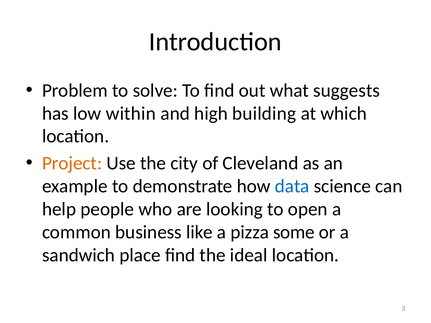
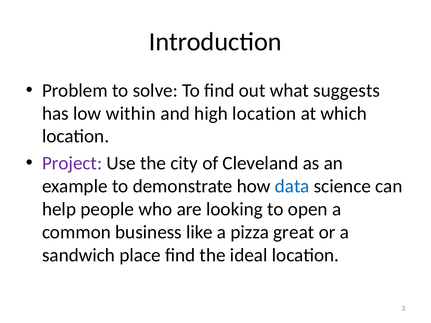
high building: building -> location (264, 113)
Project colour: orange -> purple (72, 163)
some: some -> great (294, 232)
